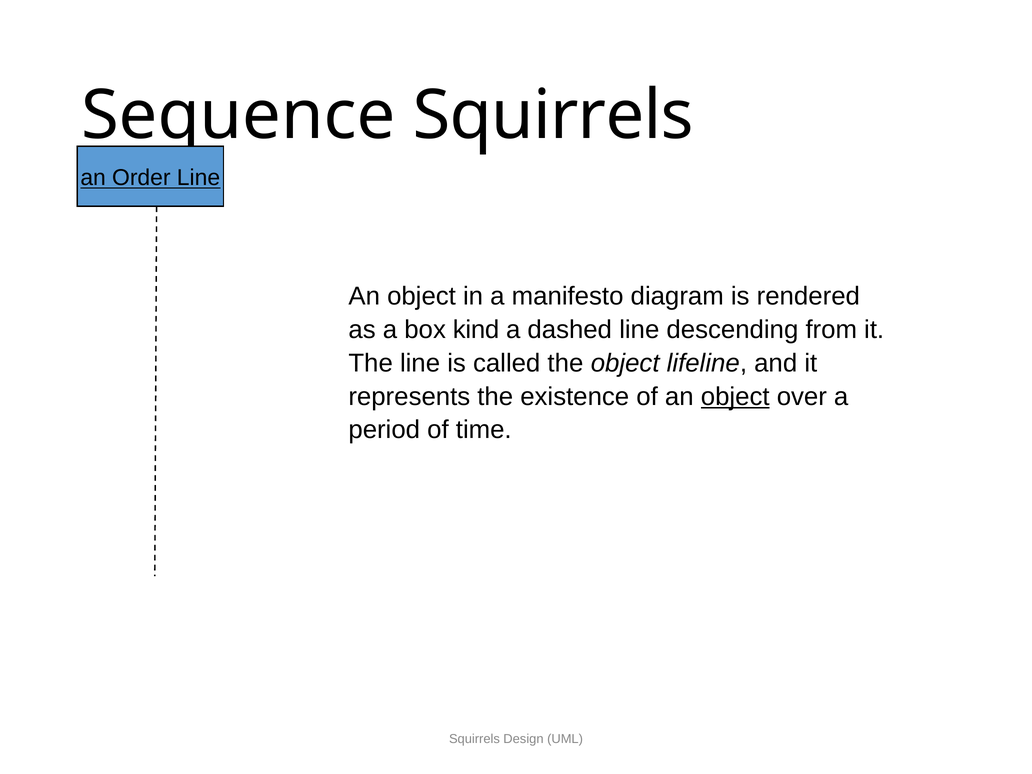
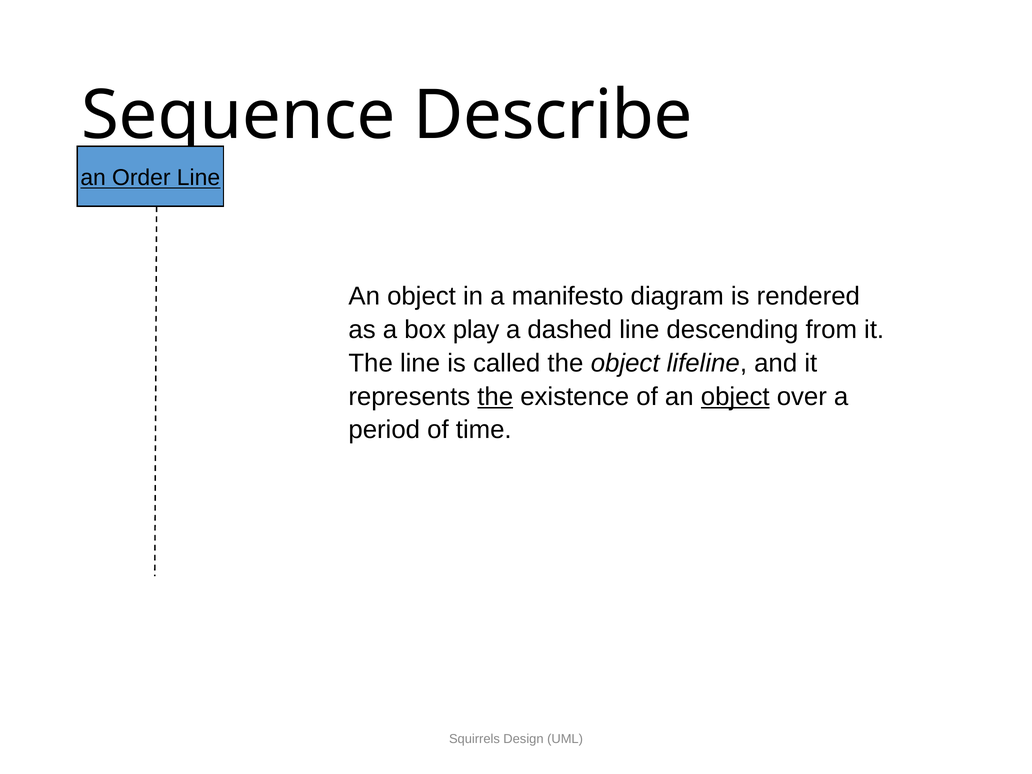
Squirrels: Squirrels -> Describe (553, 116)
kind: kind -> play (476, 330)
the underline: none -> present (495, 397)
